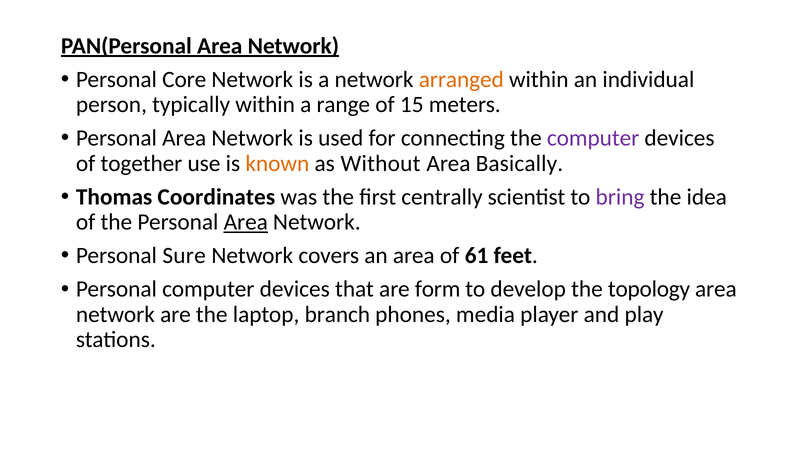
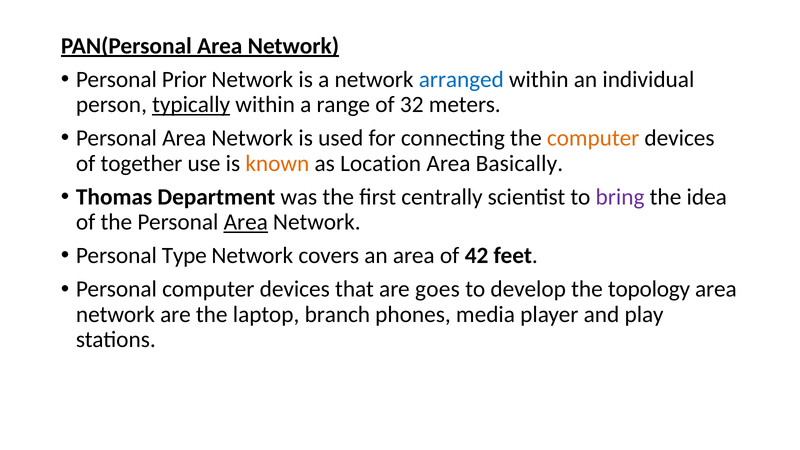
Core: Core -> Prior (184, 79)
arranged colour: orange -> blue (461, 79)
typically underline: none -> present (191, 105)
15: 15 -> 32 (412, 105)
computer colour: purple -> orange (593, 138)
Without: Without -> Location (381, 163)
Coordinates: Coordinates -> Department (216, 197)
Sure: Sure -> Type (184, 256)
61: 61 -> 42 (477, 256)
form: form -> goes (437, 289)
